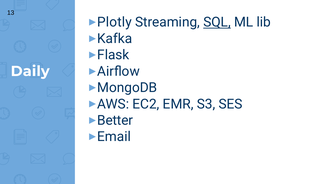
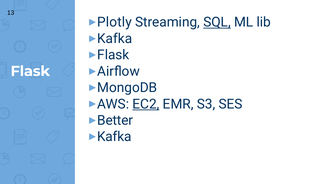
Daily: Daily -> Flask (30, 71)
EC2 underline: none -> present (146, 104)
Email: Email -> Kafka (114, 137)
